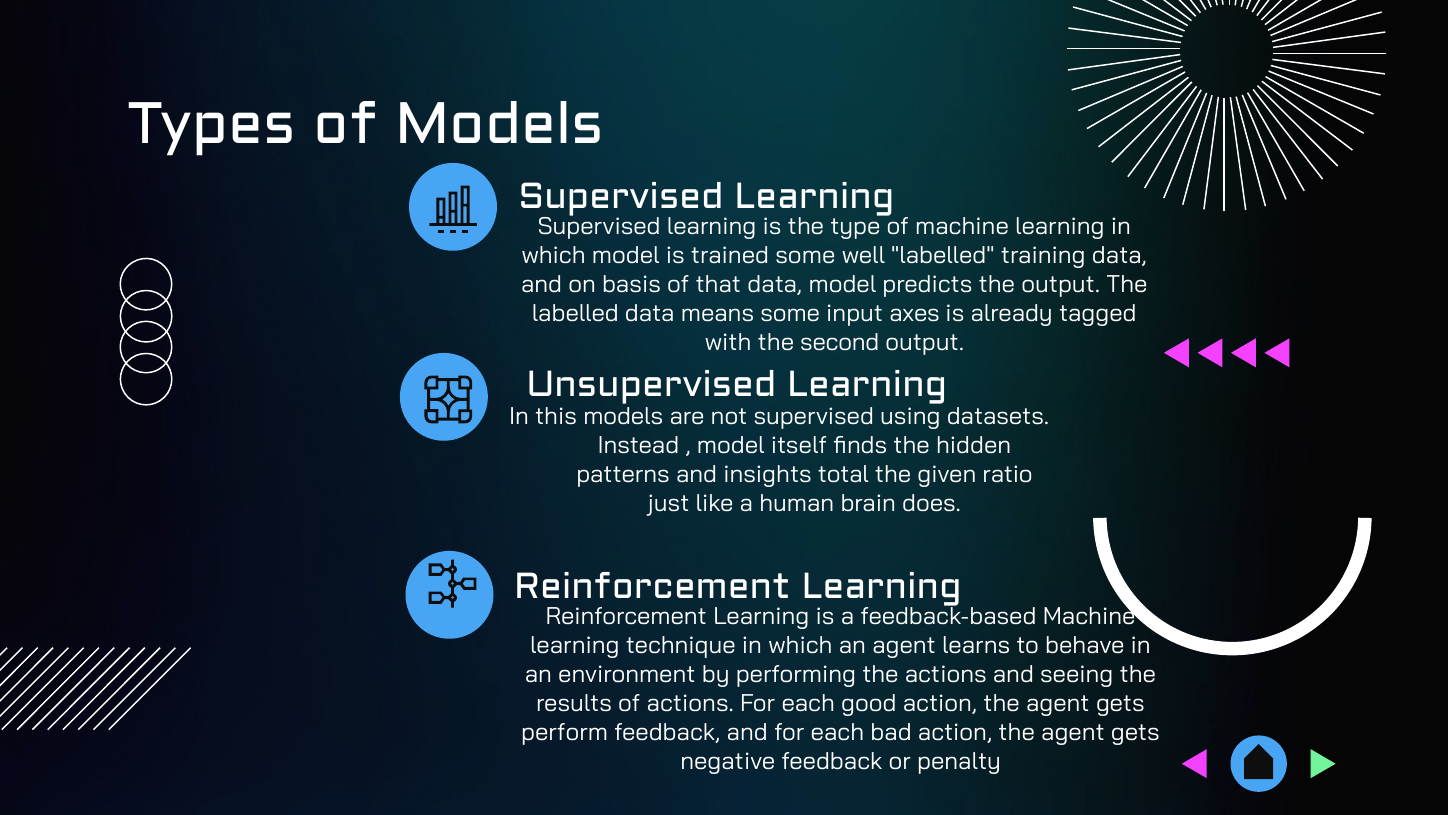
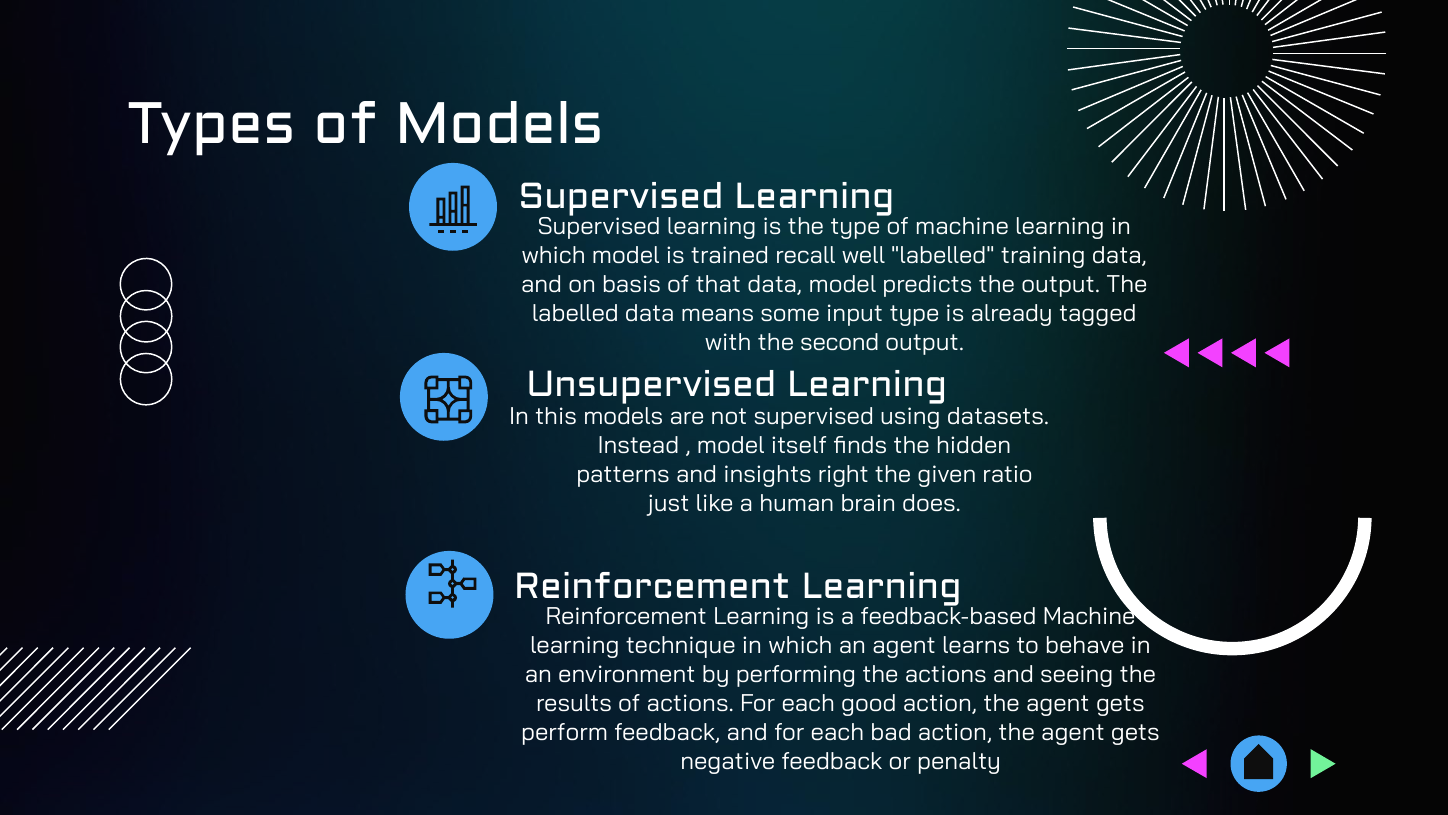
trained some: some -> recall (806, 256)
input axes: axes -> type (914, 314)
total: total -> right (843, 474)
